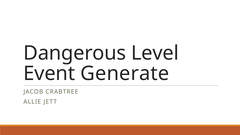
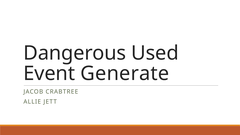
Level: Level -> Used (155, 53)
